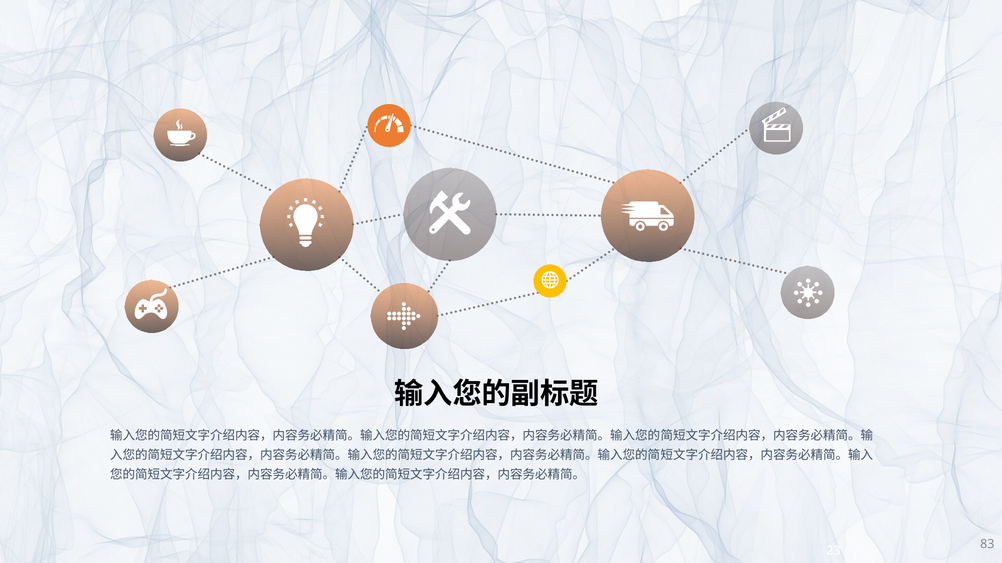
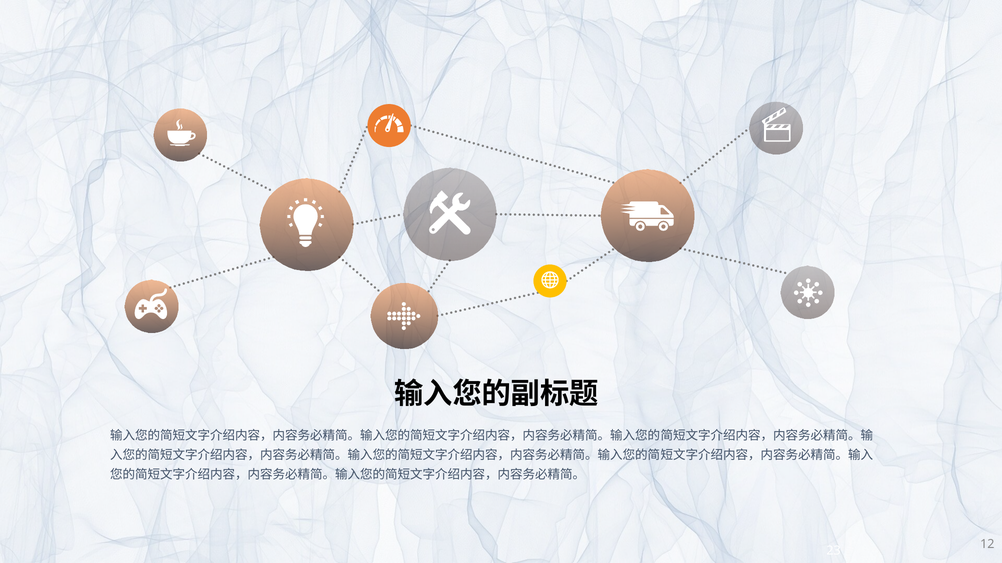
83: 83 -> 12 (987, 545)
